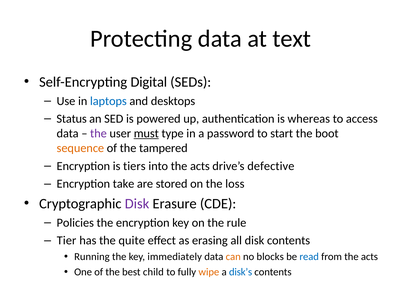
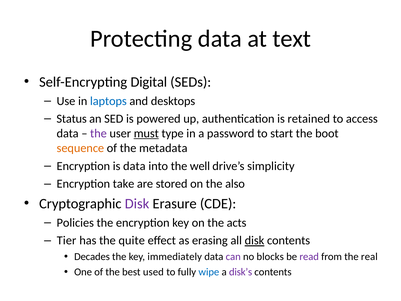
whereas: whereas -> retained (309, 119)
tampered: tampered -> metadata (163, 148)
is tiers: tiers -> data (134, 166)
into the acts: acts -> well (200, 166)
defective: defective -> simplicity (271, 166)
loss: loss -> also (235, 184)
rule: rule -> acts (237, 223)
disk underline: none -> present (254, 240)
Running: Running -> Decades (92, 257)
can colour: orange -> purple (233, 257)
read colour: blue -> purple (309, 257)
from the acts: acts -> real (369, 257)
child: child -> used (153, 272)
wipe colour: orange -> blue (209, 272)
disk’s colour: blue -> purple (241, 272)
